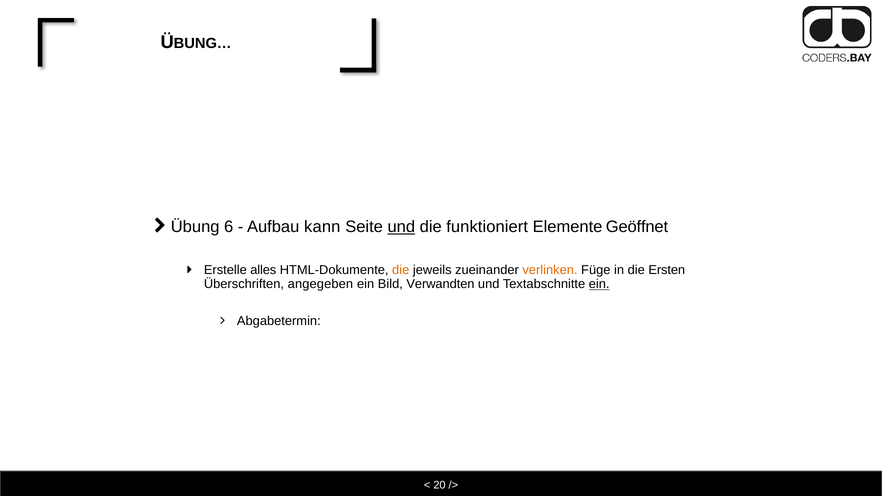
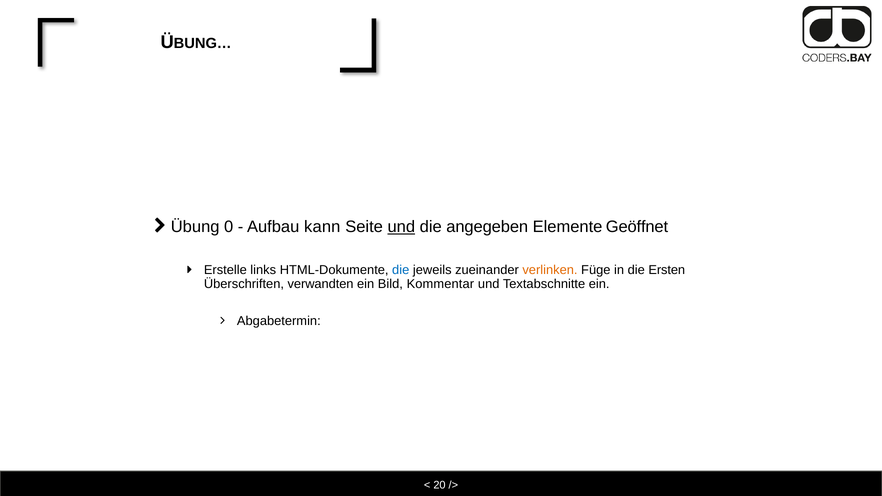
6: 6 -> 0 (229, 227)
funktioniert: funktioniert -> angegeben (487, 227)
alles: alles -> links (263, 270)
die colour: orange -> blue (401, 270)
angegeben: angegeben -> verwandten (321, 284)
Verwandten: Verwandten -> Kommentar (440, 284)
ein underline: present -> none (599, 284)
